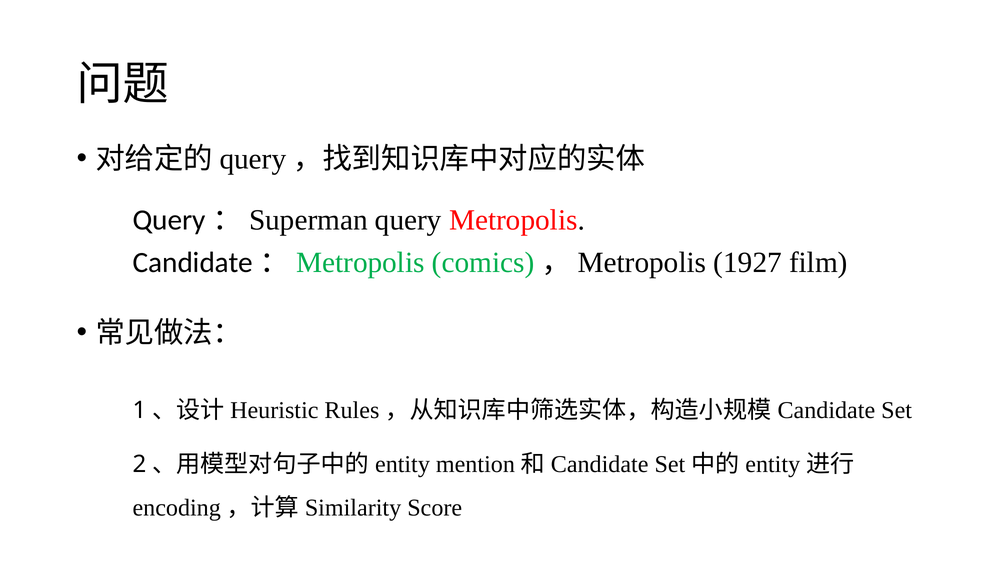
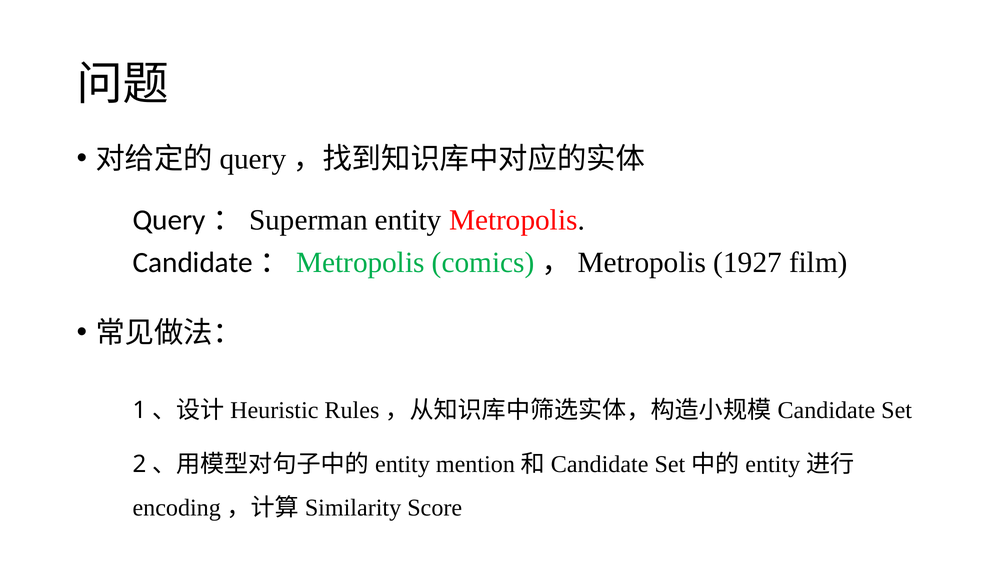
query: query -> entity (408, 220)
